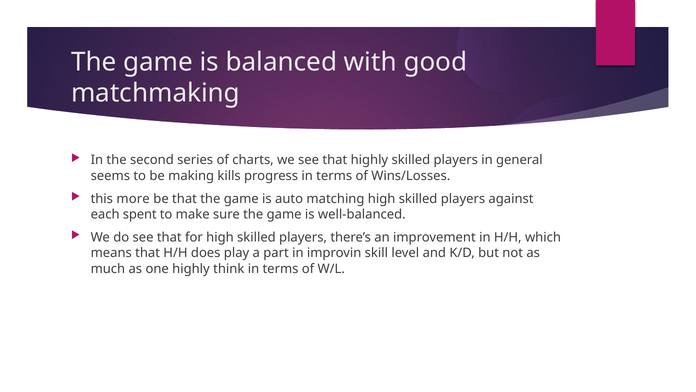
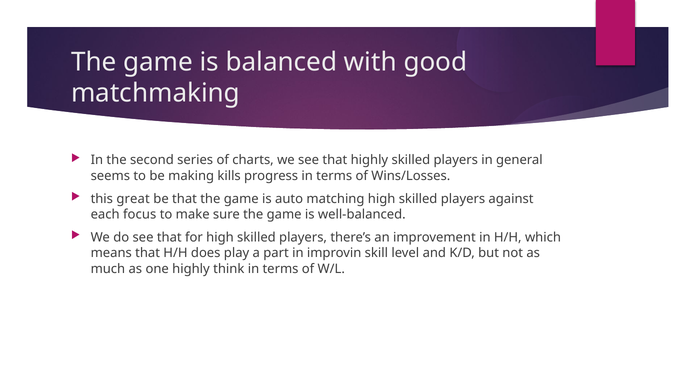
more: more -> great (133, 198)
spent: spent -> focus (140, 214)
